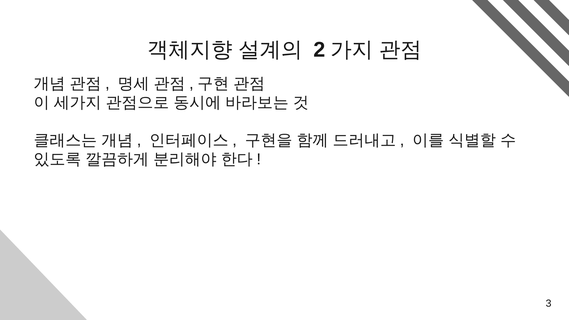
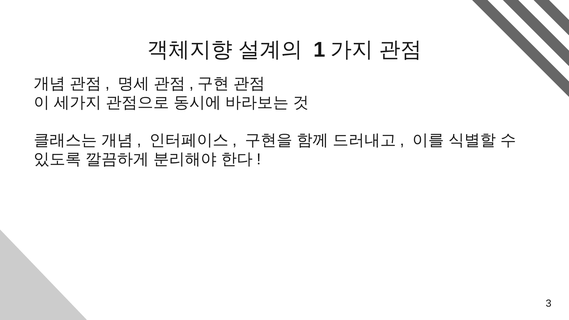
2: 2 -> 1 (320, 50)
